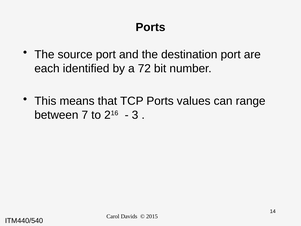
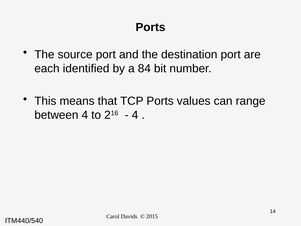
72: 72 -> 84 (144, 69)
between 7: 7 -> 4 (85, 115)
3: 3 -> 4 (135, 115)
